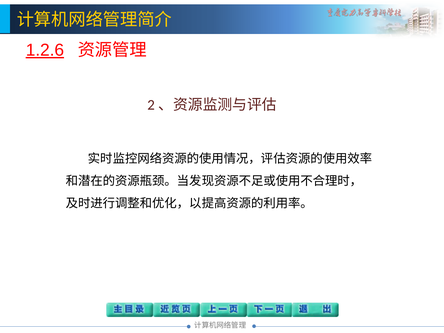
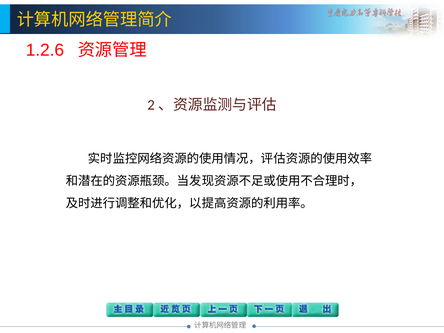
1.2.6 underline: present -> none (45, 50)
